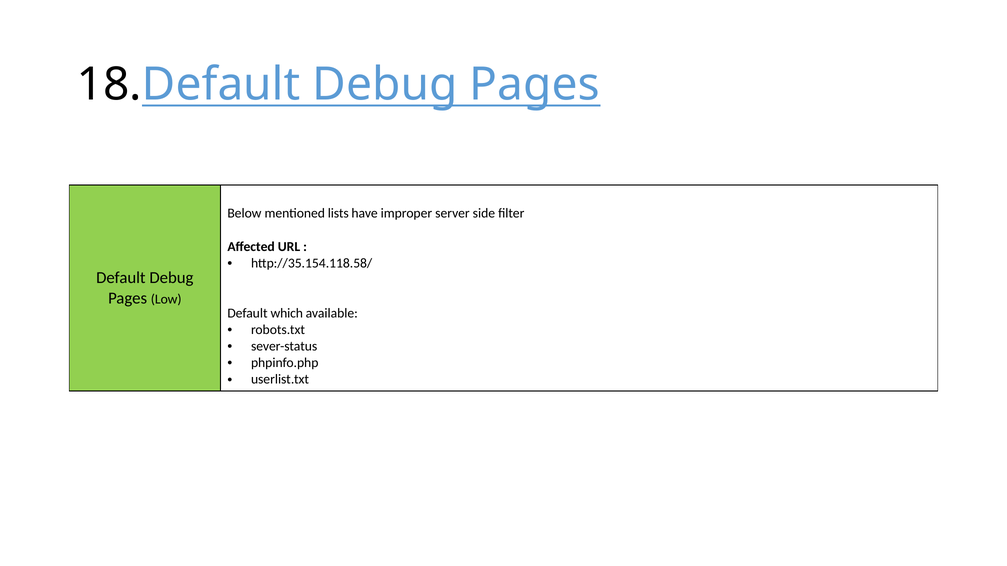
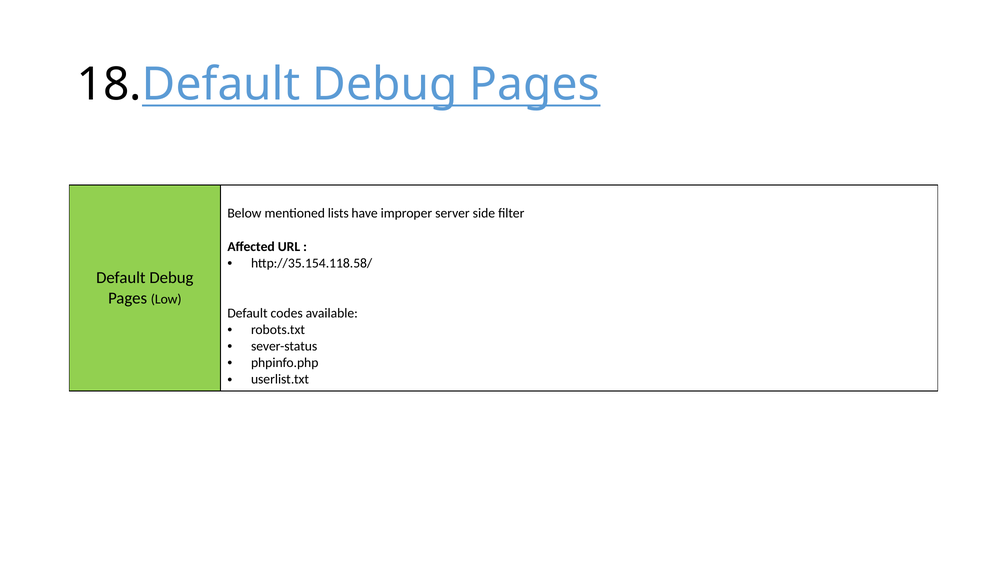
which: which -> codes (287, 313)
